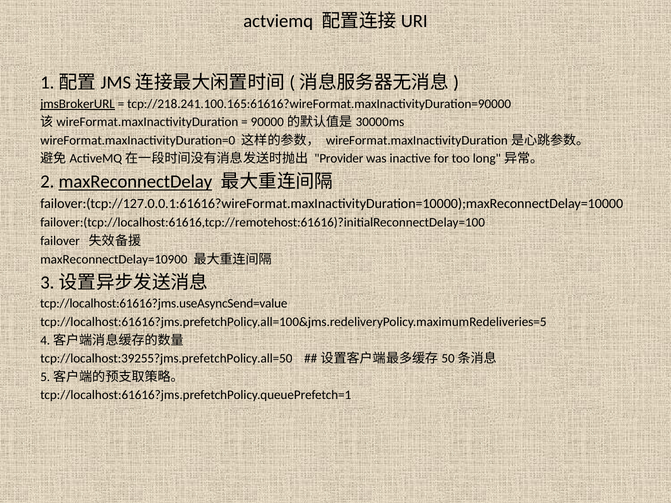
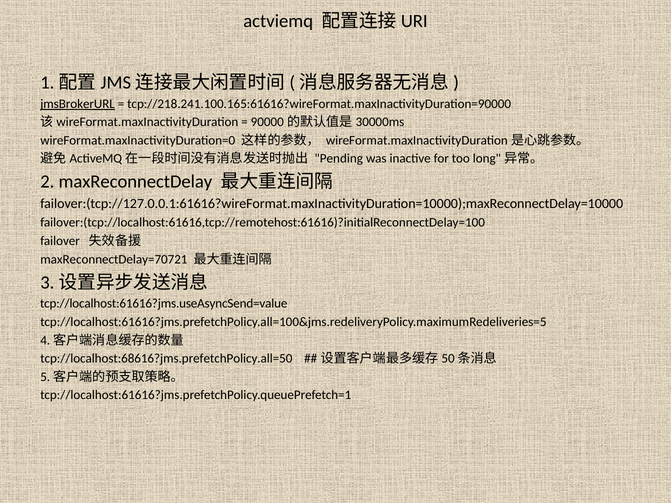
Provider: Provider -> Pending (339, 159)
maxReconnectDelay underline: present -> none (135, 182)
maxReconnectDelay=10900: maxReconnectDelay=10900 -> maxReconnectDelay=70721 (114, 259)
tcp://localhost:39255?jms.prefetchPolicy.all=50: tcp://localhost:39255?jms.prefetchPolicy.all=50 -> tcp://localhost:68616?jms.prefetchPolicy.all=50 (166, 359)
